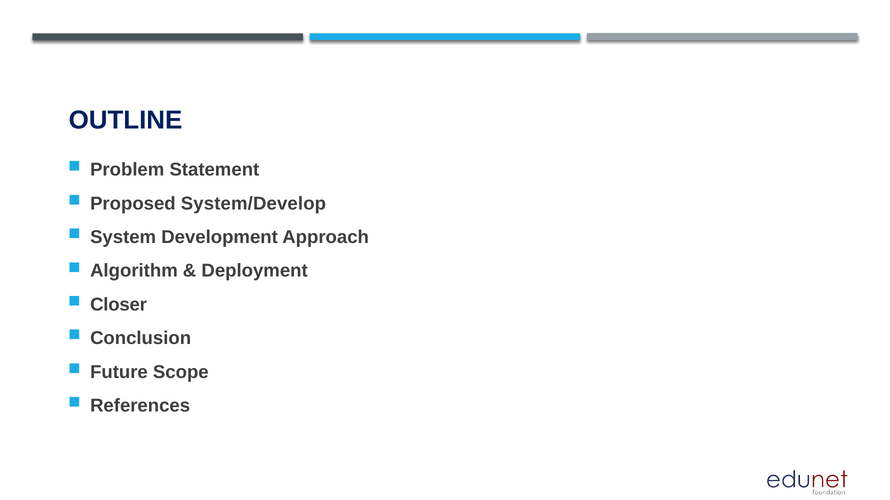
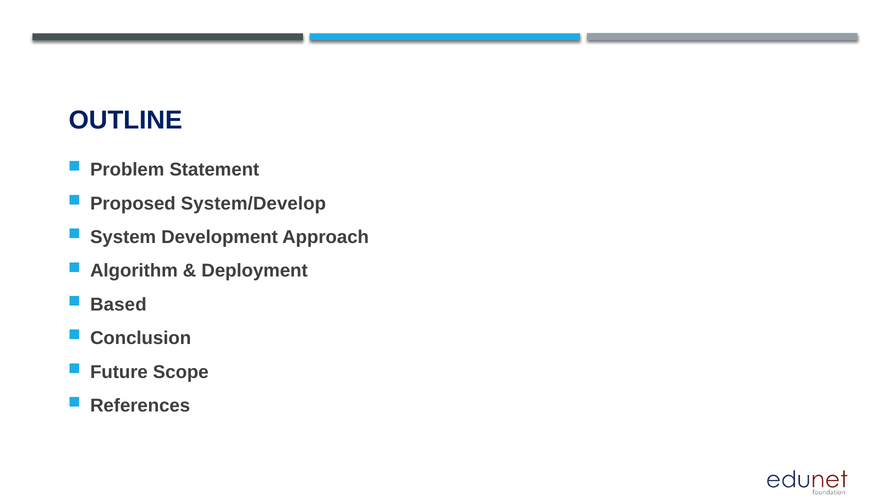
Closer: Closer -> Based (118, 305)
